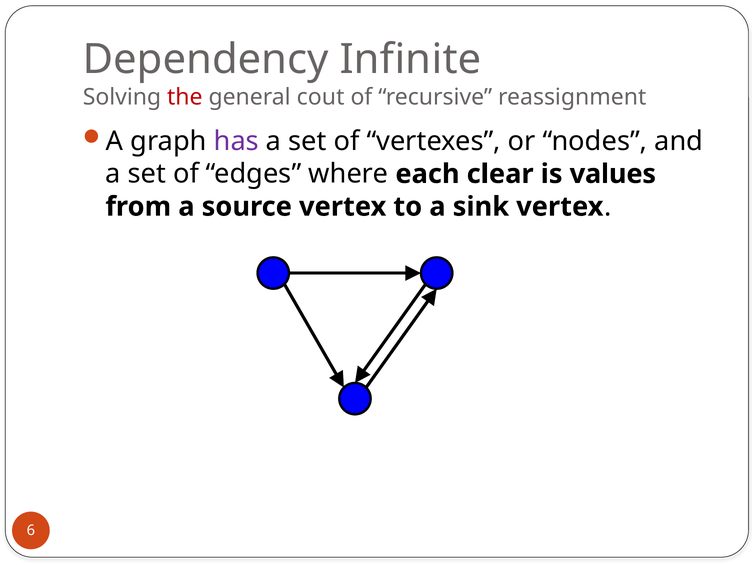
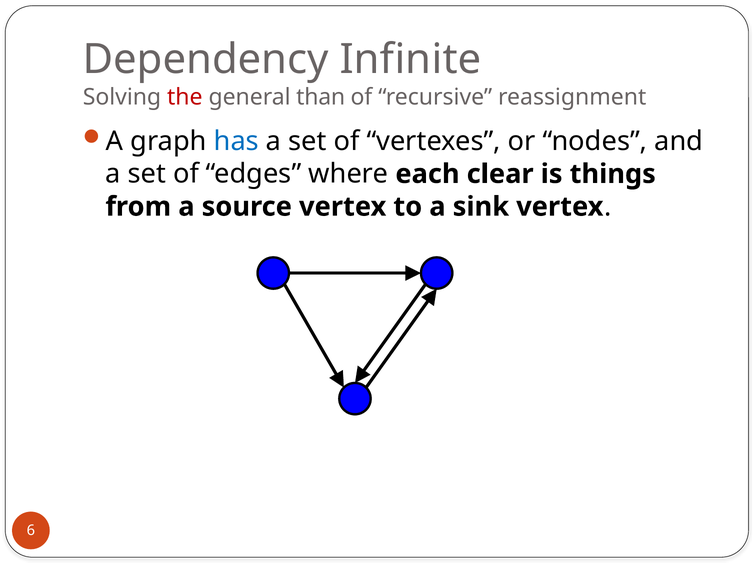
cout: cout -> than (321, 97)
has colour: purple -> blue (236, 141)
values: values -> things (613, 174)
